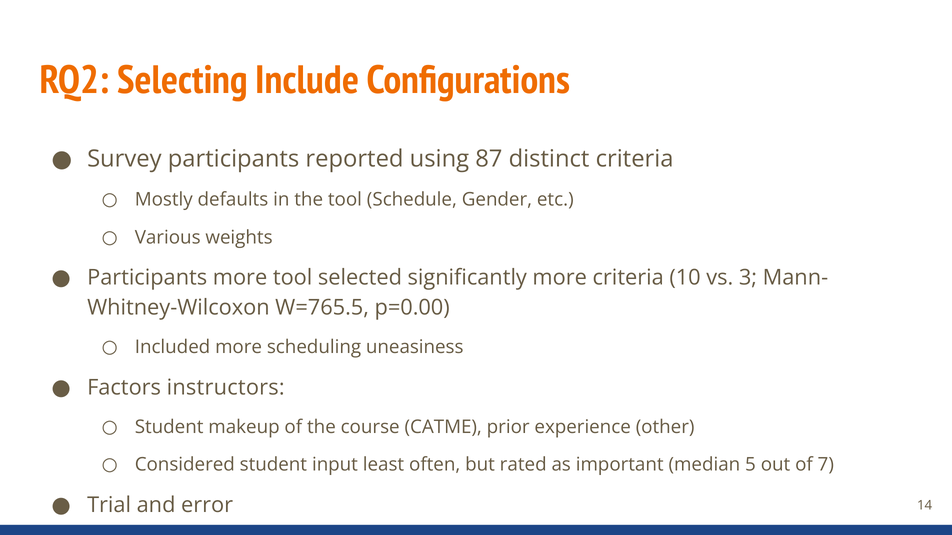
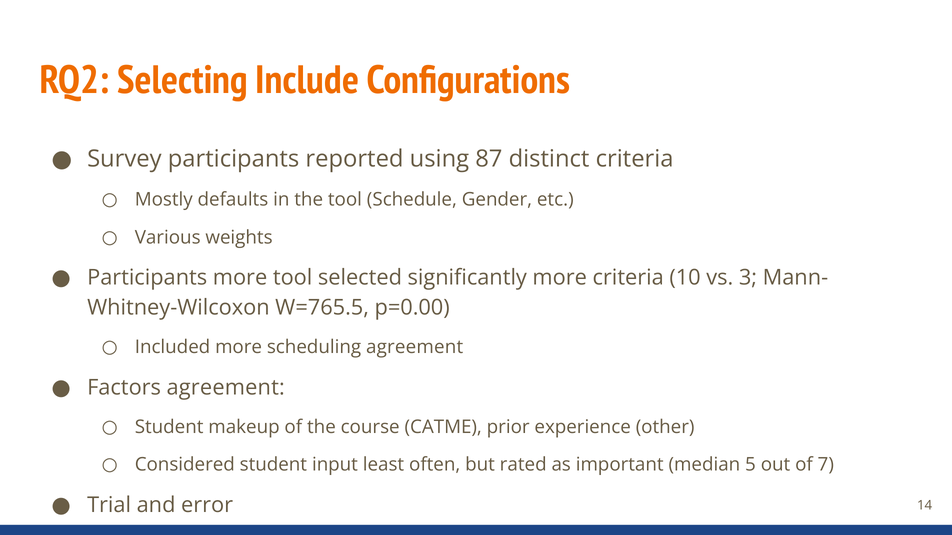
scheduling uneasiness: uneasiness -> agreement (415, 347)
Factors instructors: instructors -> agreement (226, 388)
